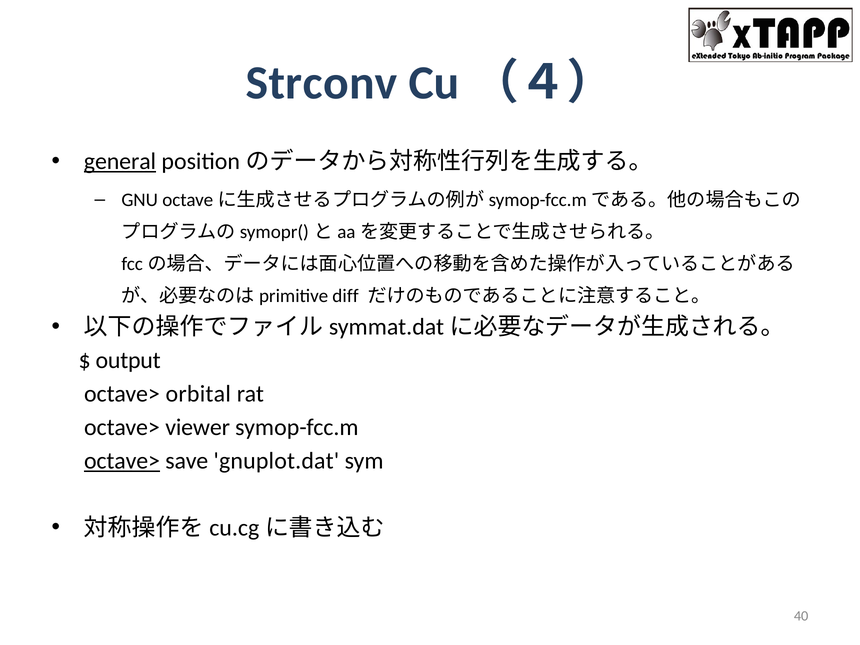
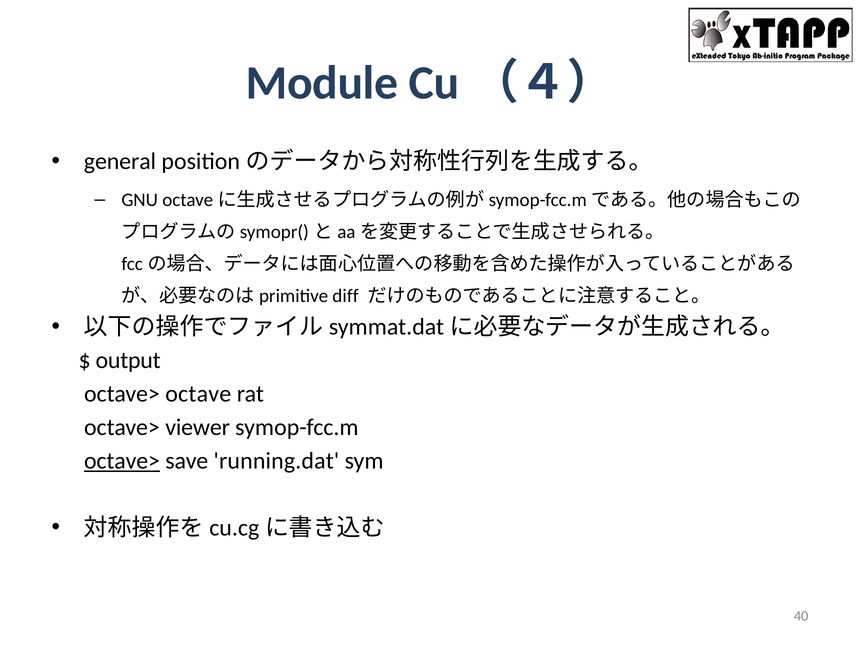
Strconv: Strconv -> Module (322, 83)
general underline: present -> none (120, 162)
orbital: orbital -> octave (198, 394)
gnuplot.dat: gnuplot.dat -> running.dat (276, 461)
